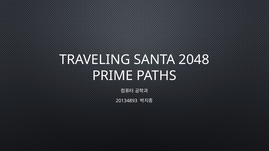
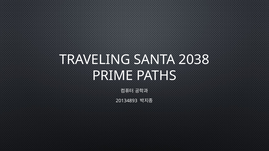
2048: 2048 -> 2038 (194, 60)
